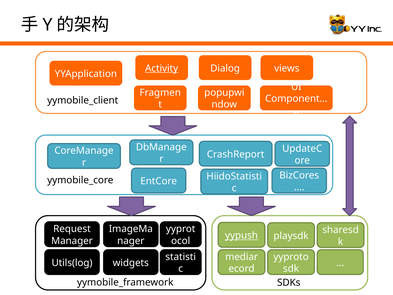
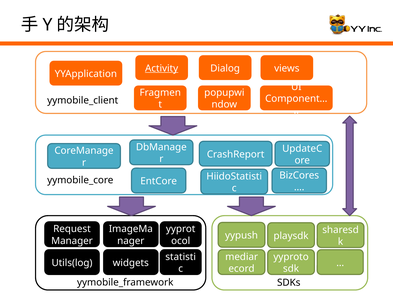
yypush underline: present -> none (241, 235)
